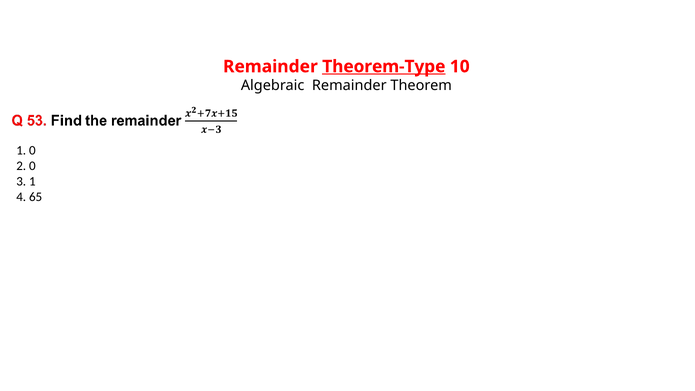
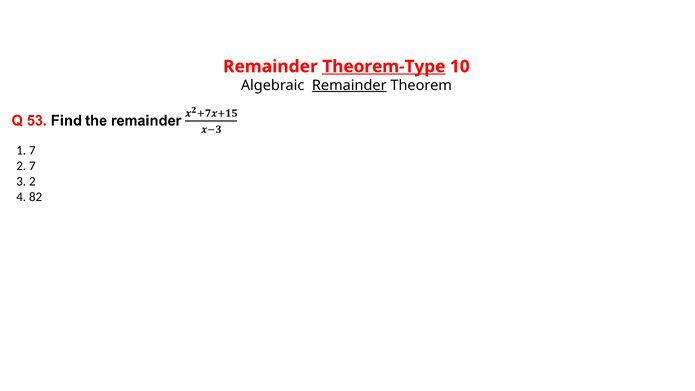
Remainder underline: none -> present (349, 85)
1 0: 0 -> 7 (32, 150)
2 0: 0 -> 7 (32, 166)
3 1: 1 -> 2 (32, 181)
65: 65 -> 82 (36, 197)
